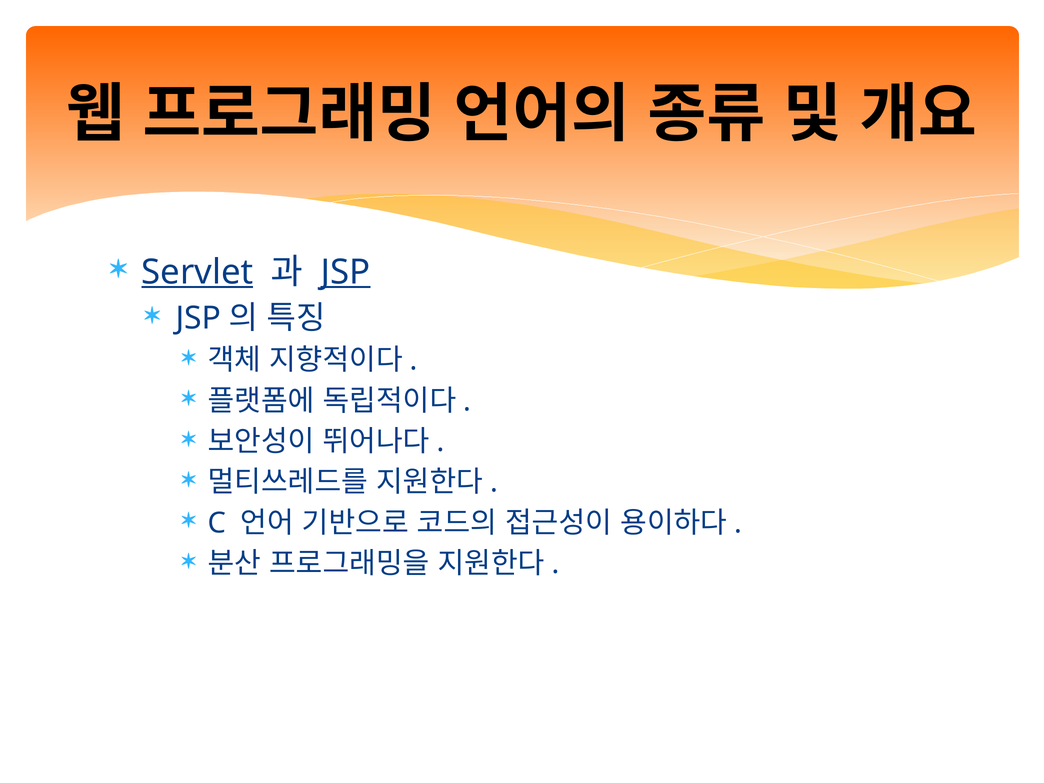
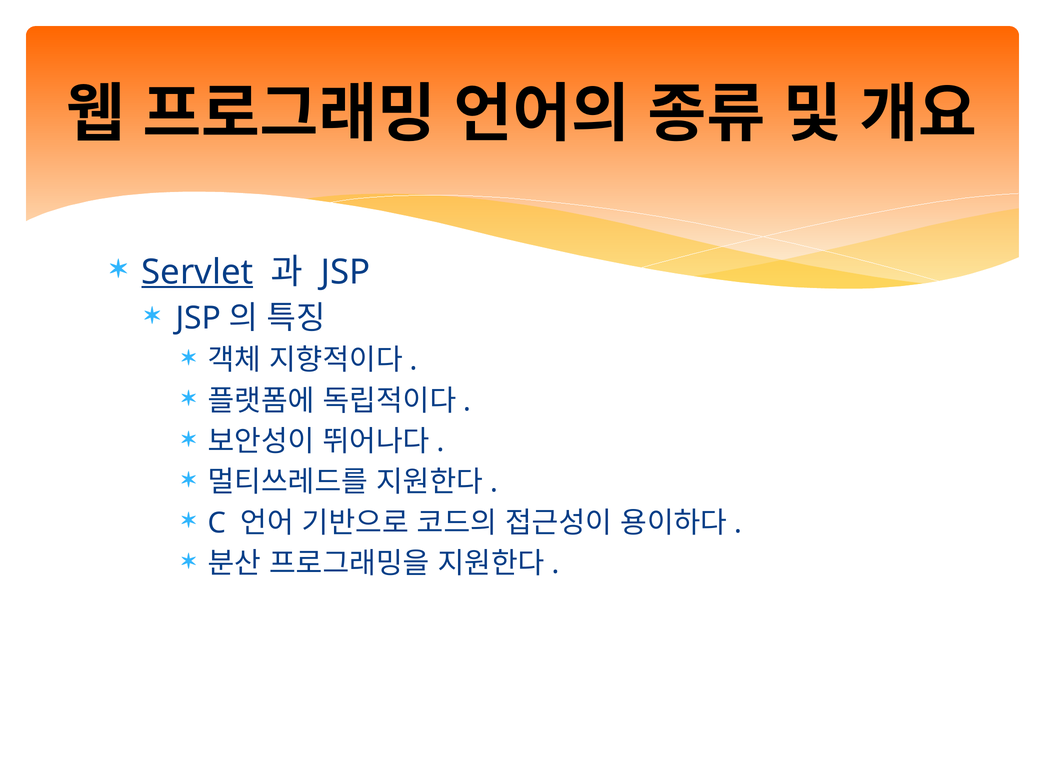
JSP underline: present -> none (345, 272)
